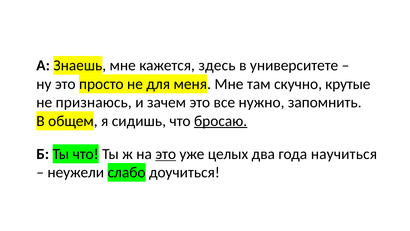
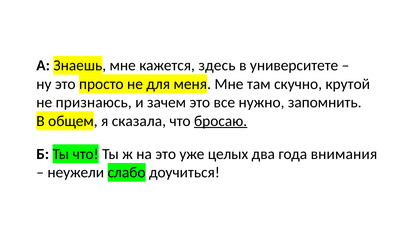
крутые: крутые -> крутой (348, 84)
сидишь: сидишь -> сказала (139, 121)
это underline: present -> none (166, 154)
научиться: научиться -> внимания (344, 154)
